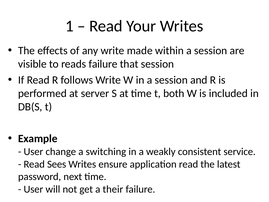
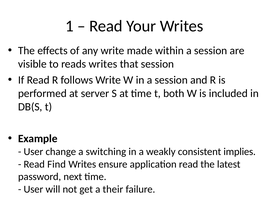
reads failure: failure -> writes (103, 64)
service: service -> implies (240, 151)
Sees: Sees -> Find (57, 164)
